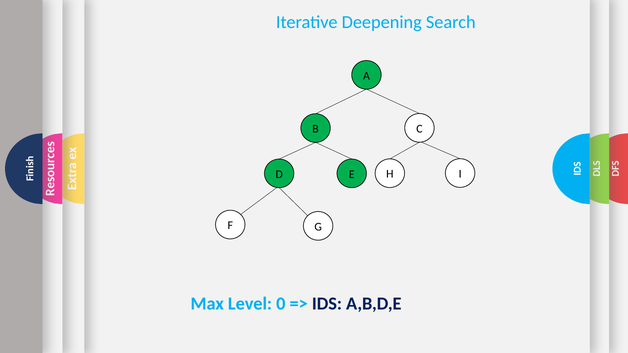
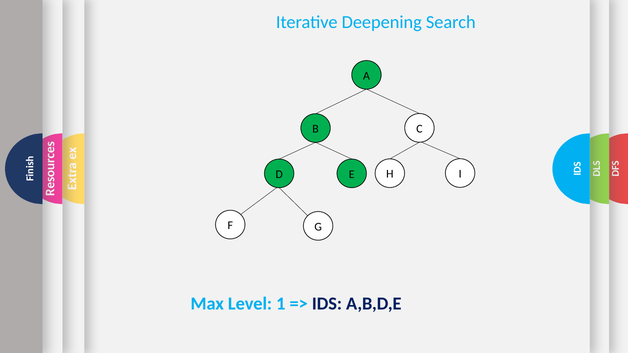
0: 0 -> 1 (281, 304)
